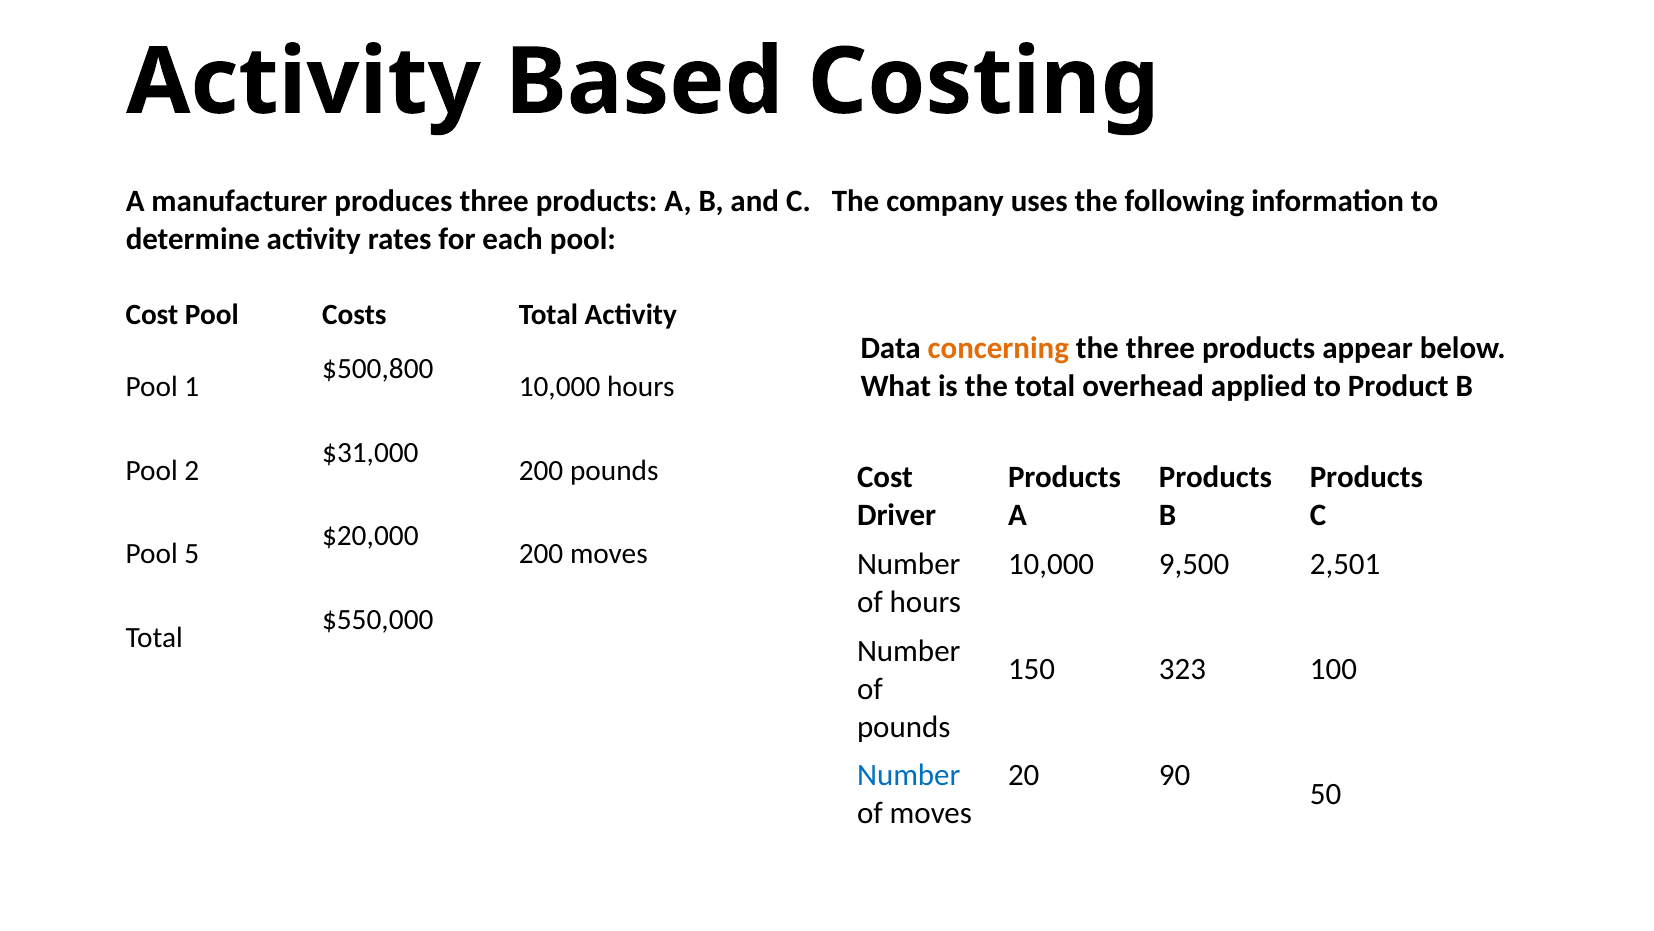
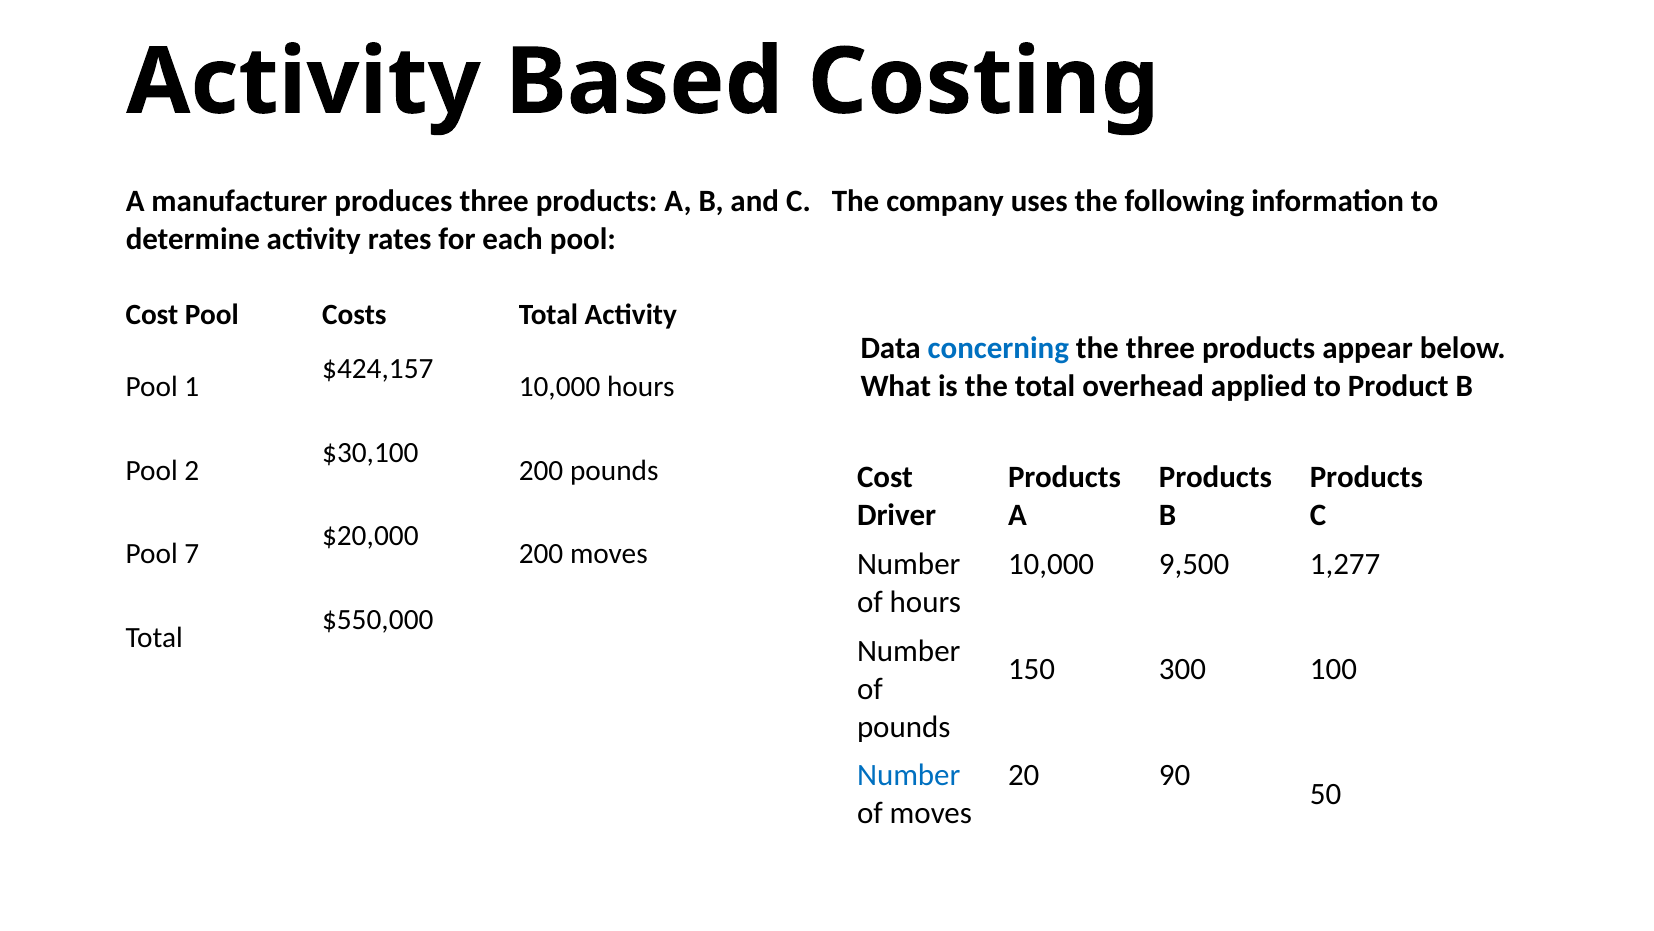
concerning colour: orange -> blue (998, 348)
$500,800: $500,800 -> $424,157 (378, 369)
$31,000: $31,000 -> $30,100 (370, 452)
5: 5 -> 7 (192, 554)
2,501: 2,501 -> 1,277 (1345, 564)
323: 323 -> 300 (1183, 669)
